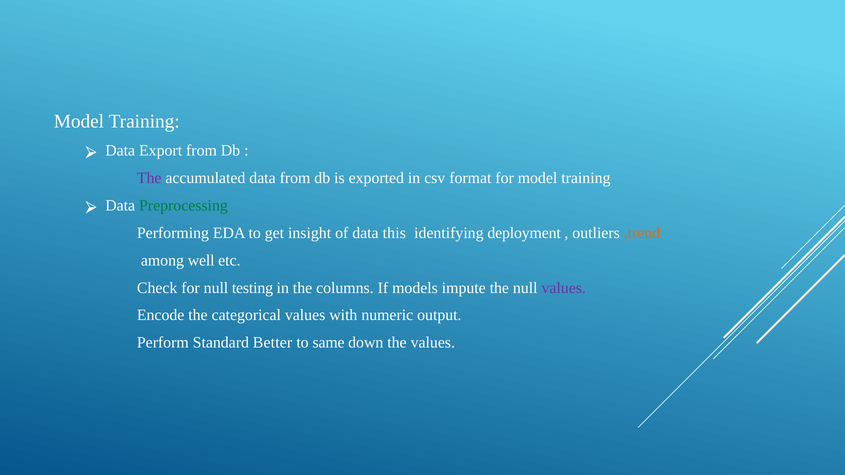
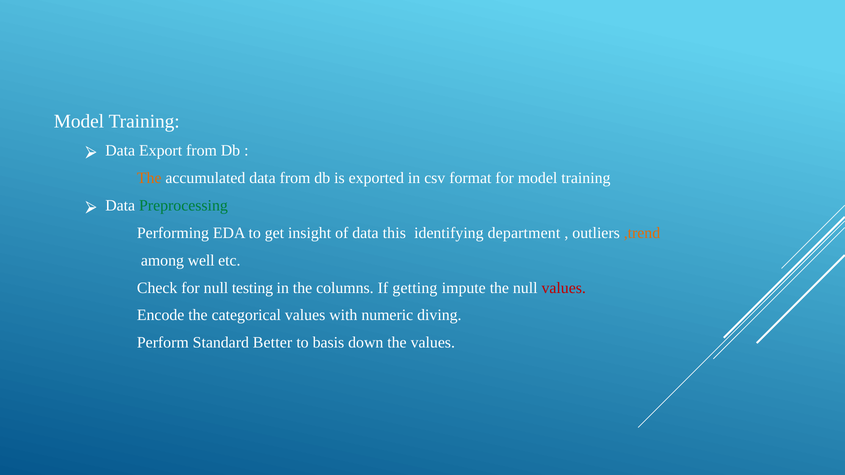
The colour: purple -> orange (149, 178)
deployment: deployment -> department (524, 233)
models: models -> getting (415, 288)
values colour: purple -> red (564, 288)
output: output -> diving (439, 315)
same: same -> basis (328, 343)
